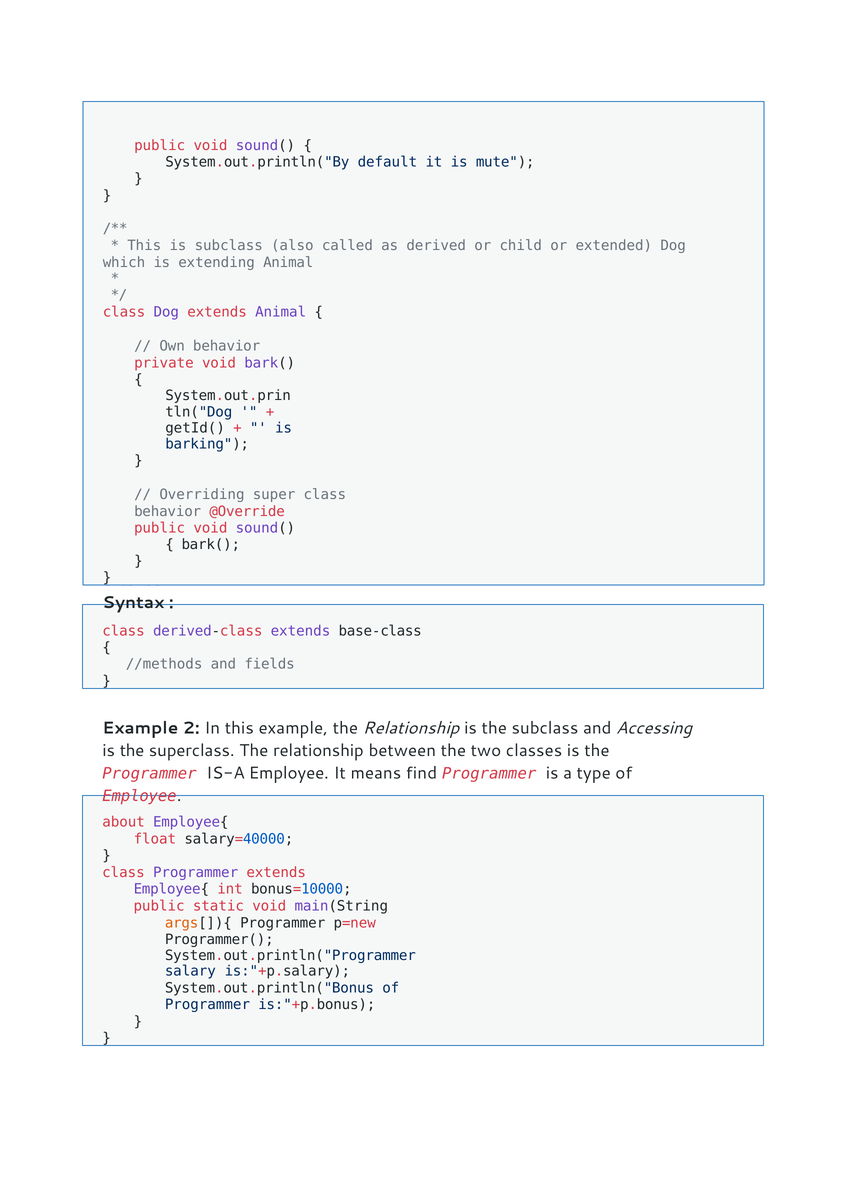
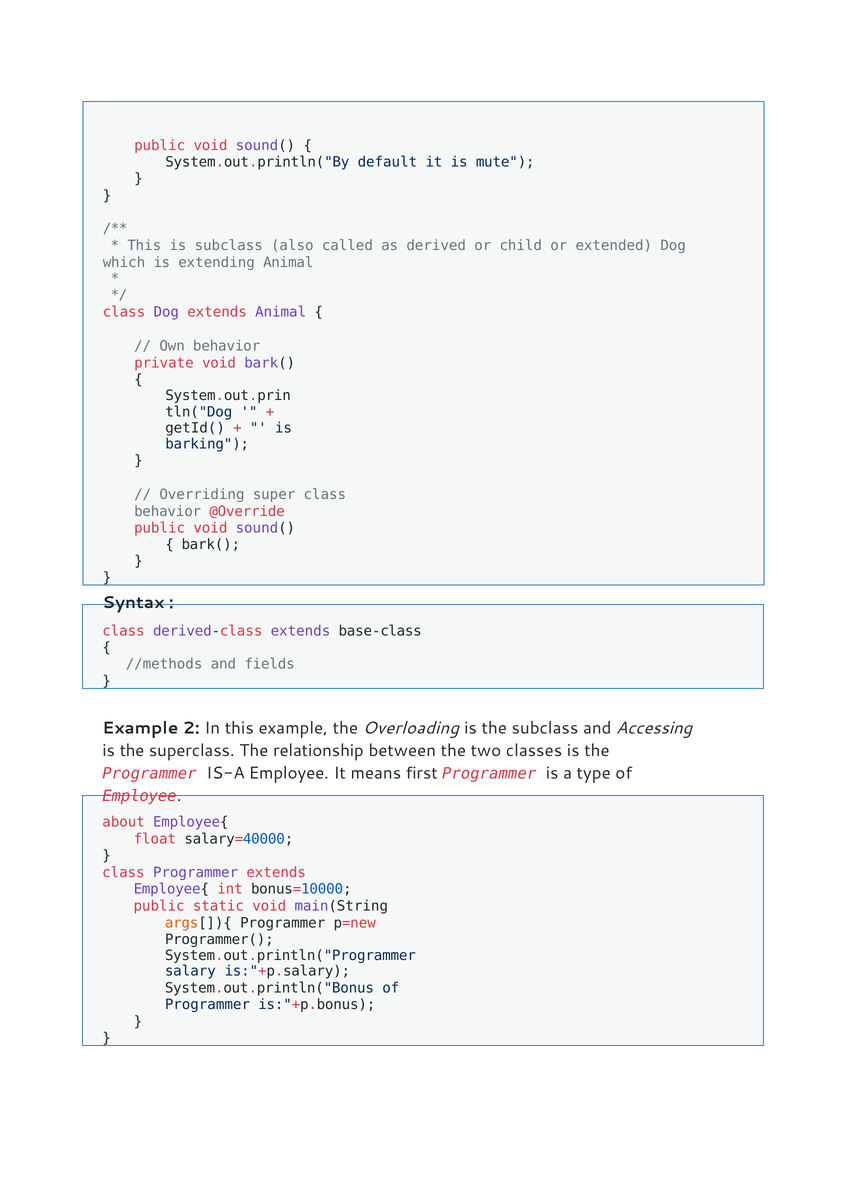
example the Relationship: Relationship -> Overloading (411, 728)
find: find -> first (422, 773)
